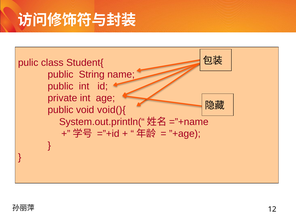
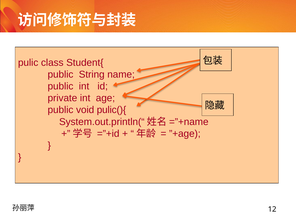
void(){: void(){ -> pulic(){ (111, 110)
